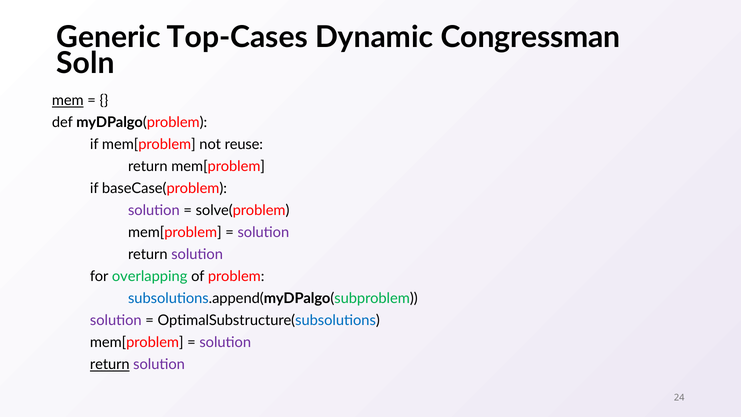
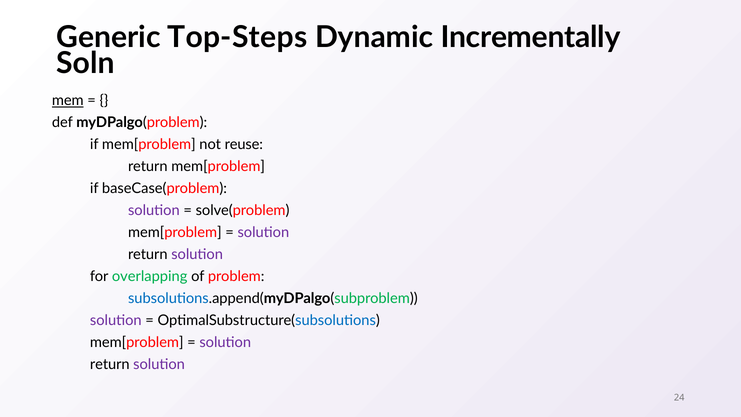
Top-Cases: Top-Cases -> Top-Steps (237, 37)
Congressman: Congressman -> Incrementally (531, 37)
return underline: present -> none (110, 364)
